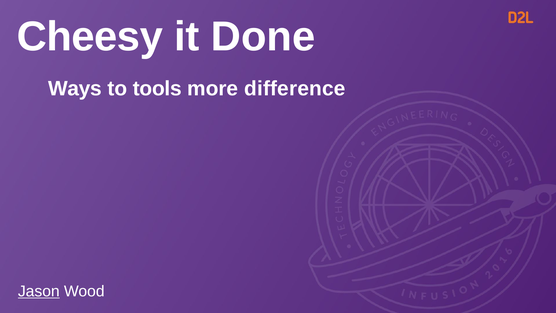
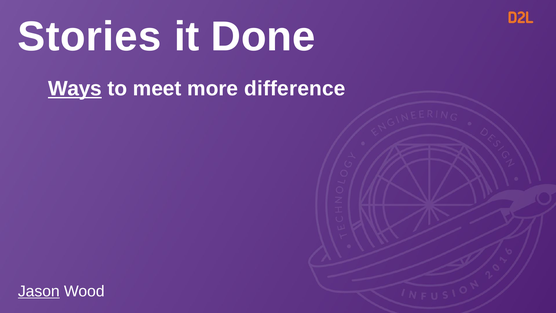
Cheesy: Cheesy -> Stories (89, 37)
Ways underline: none -> present (75, 89)
tools: tools -> meet (157, 89)
